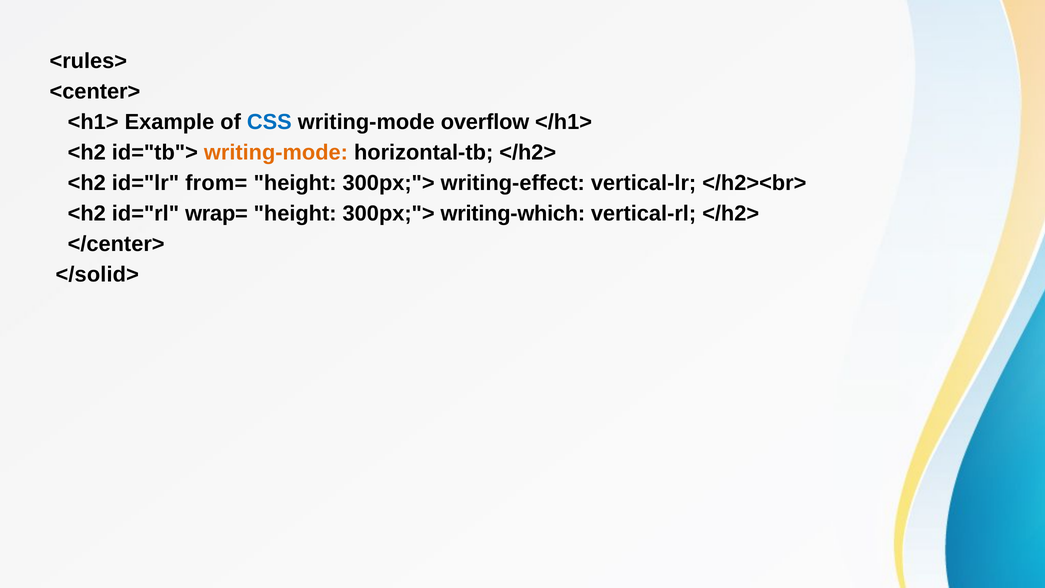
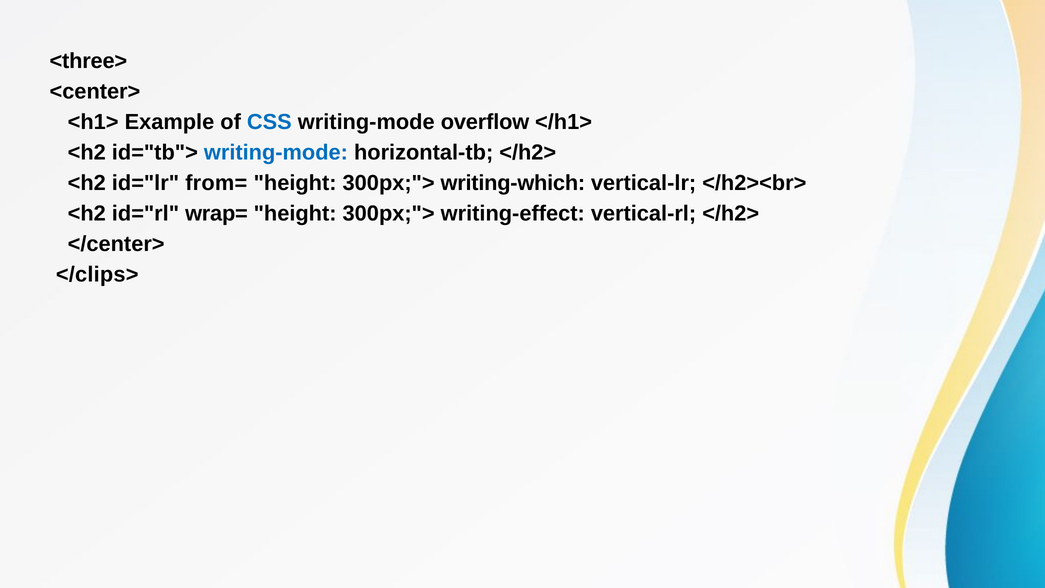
<rules>: <rules> -> <three> (88, 61)
writing-mode colour: orange -> blue (276, 152)
writing-effect: writing-effect -> writing-which (513, 183)
writing-which: writing-which -> writing-effect (513, 213)
</solid>: </solid> -> </clips> (97, 274)
